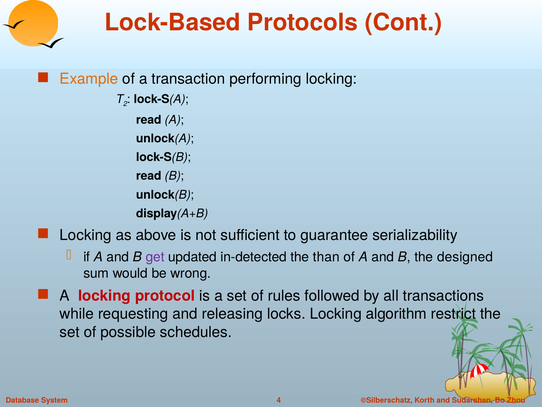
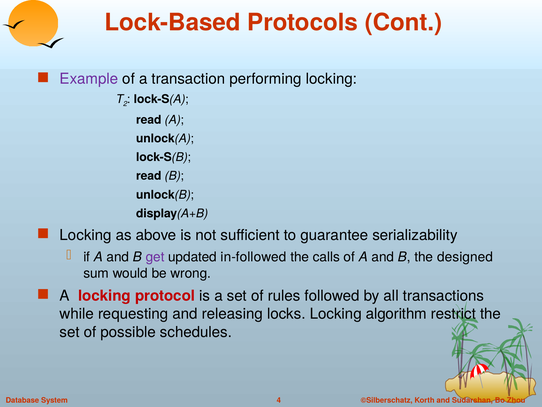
Example colour: orange -> purple (89, 79)
in-detected: in-detected -> in-followed (254, 257)
than: than -> calls (326, 257)
